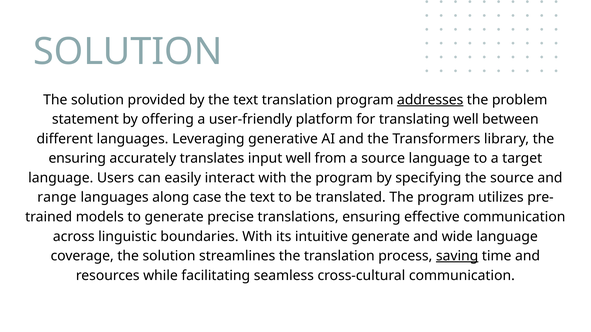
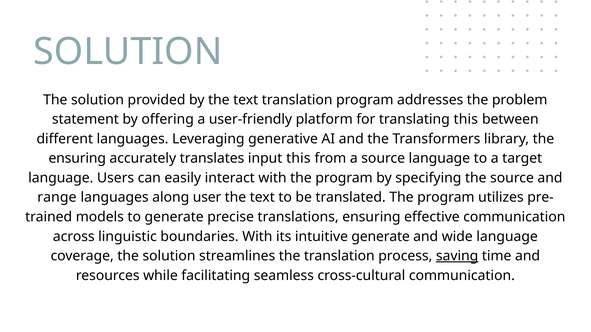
addresses underline: present -> none (430, 100)
translating well: well -> this (466, 120)
input well: well -> this (298, 159)
case: case -> user (207, 198)
